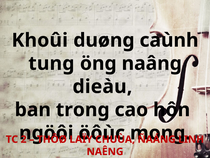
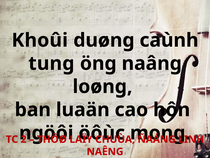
dieàu: dieàu -> loøng (102, 86)
trong: trong -> luaän (83, 109)
